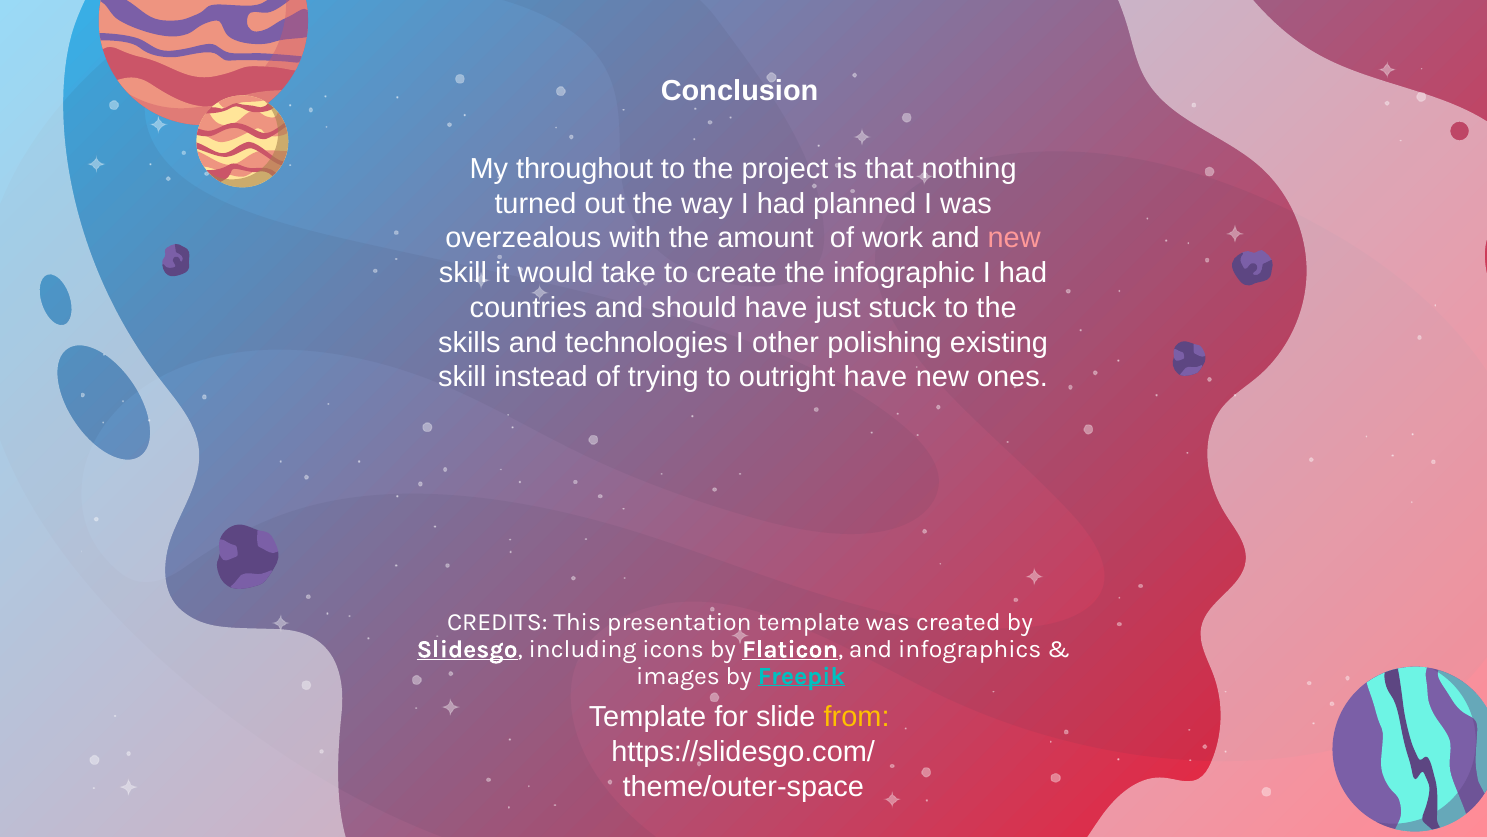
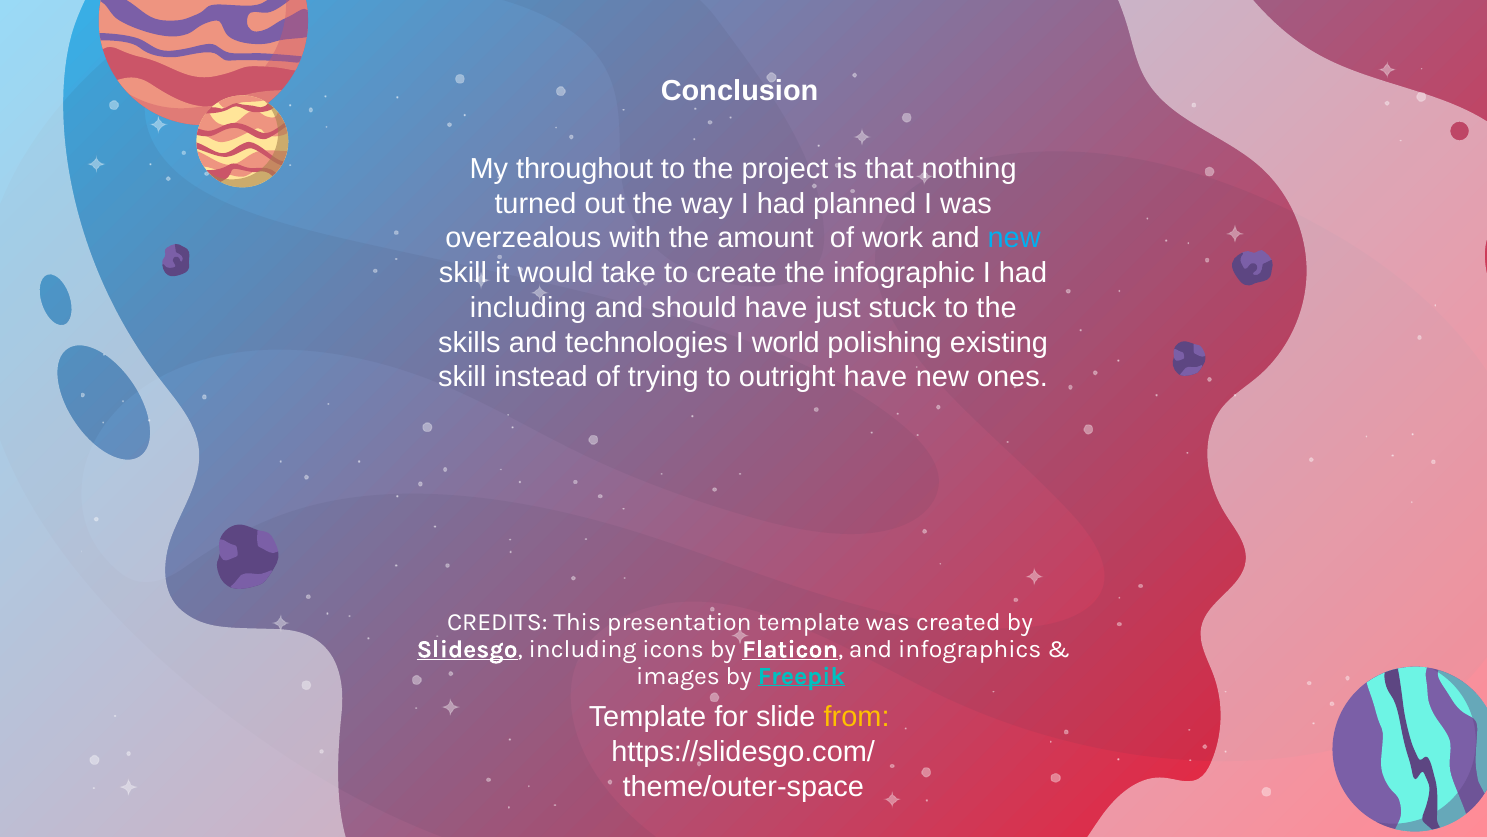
new colour: pink -> light blue (1014, 238)
countries: countries -> including (528, 308)
other: other -> world (786, 342)
